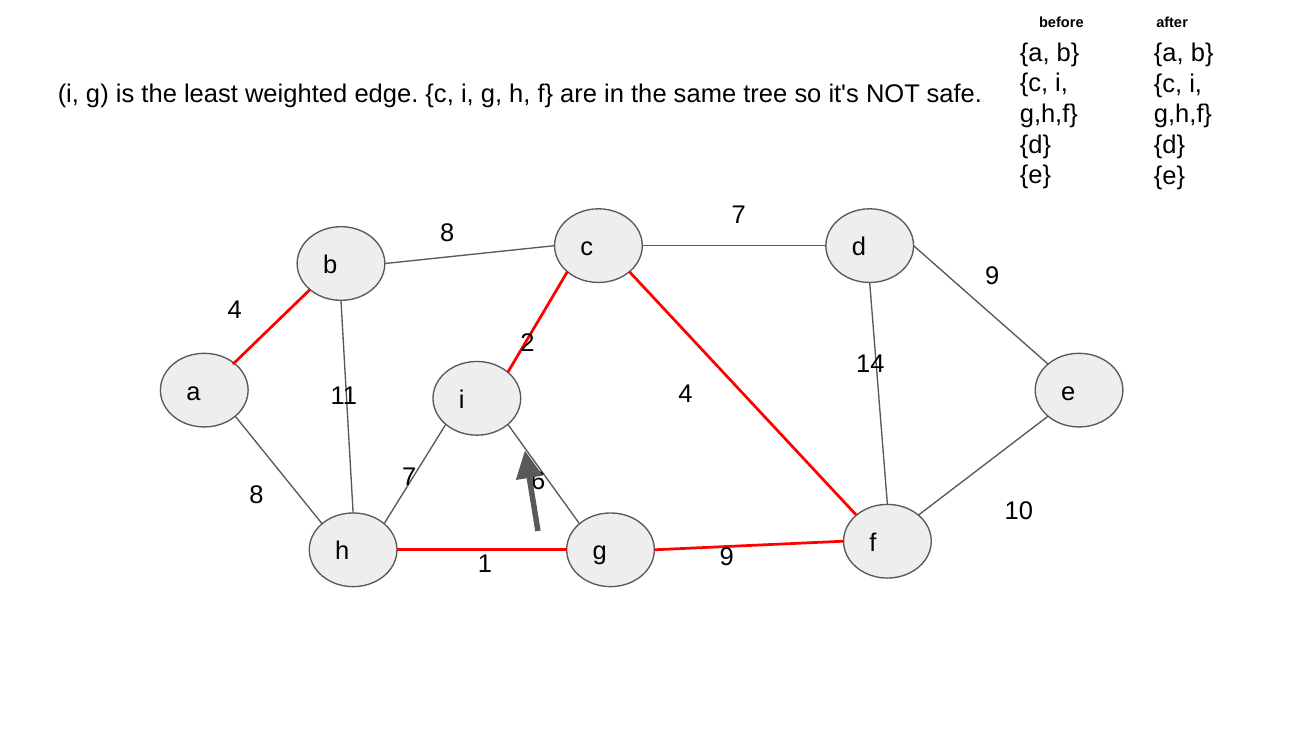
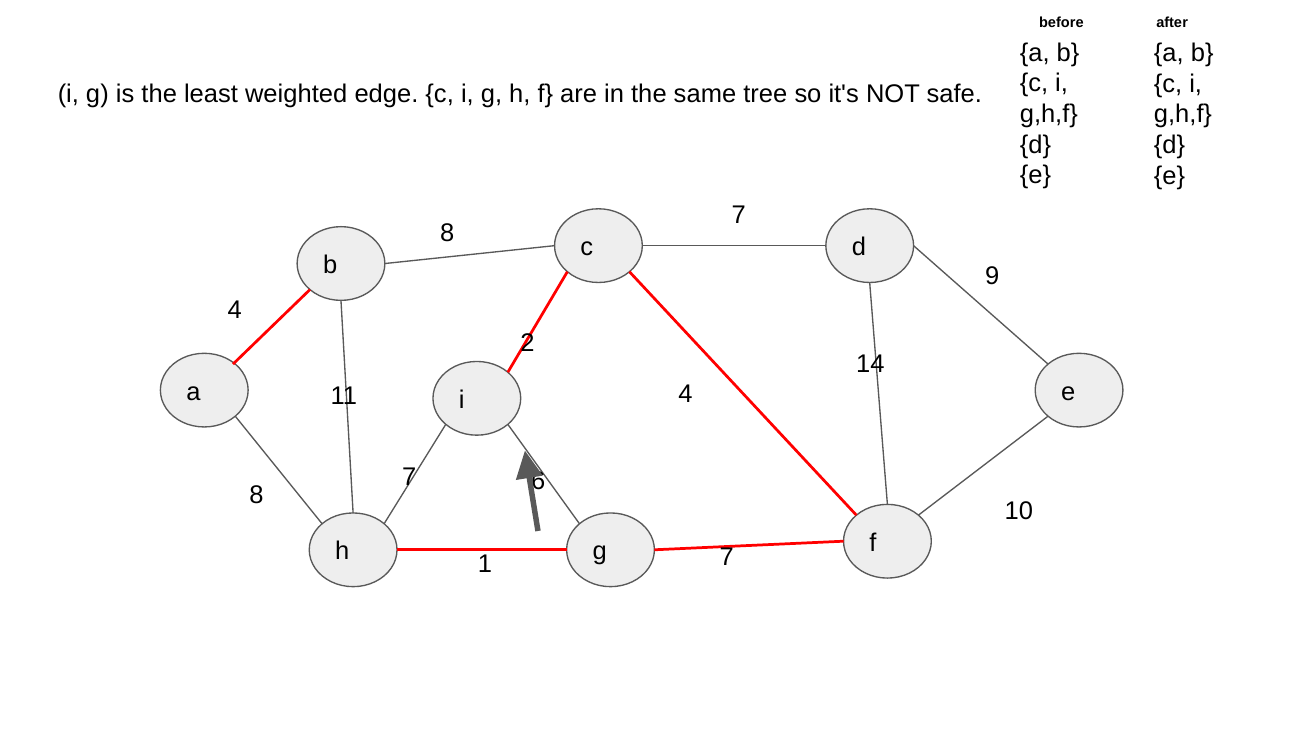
1 9: 9 -> 7 (727, 557)
